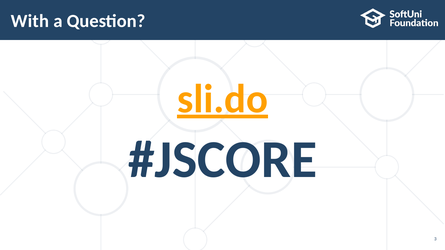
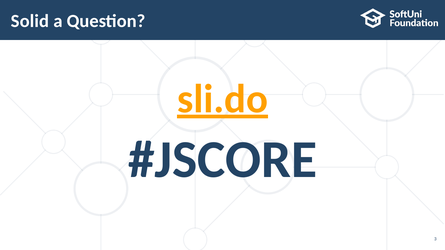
With: With -> Solid (30, 21)
